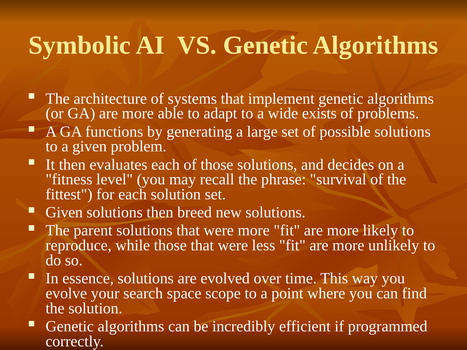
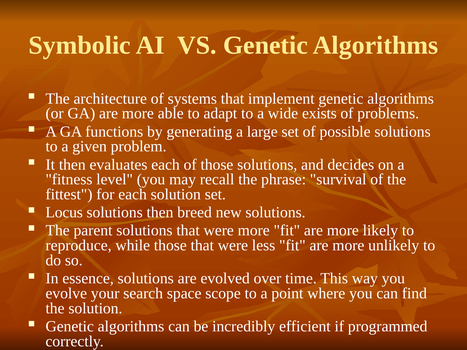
Given: Given -> Locus (64, 213)
